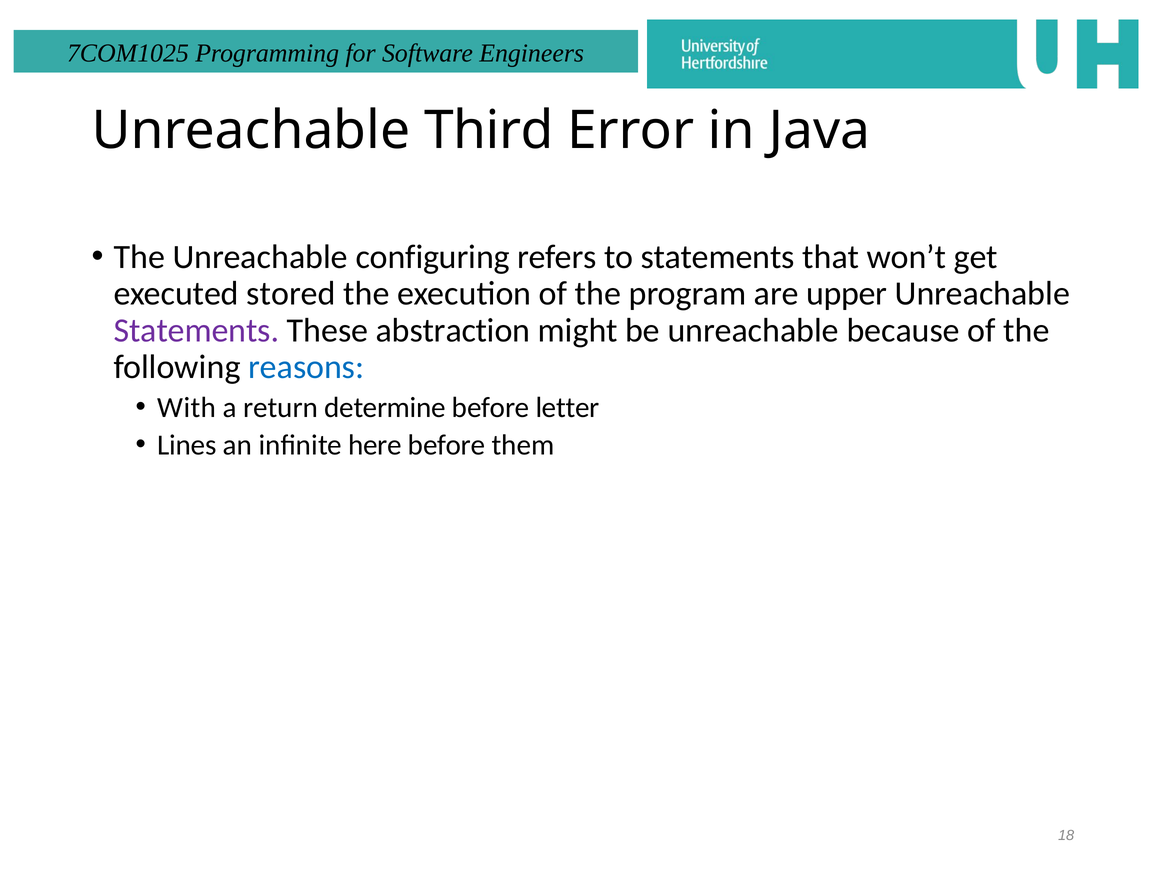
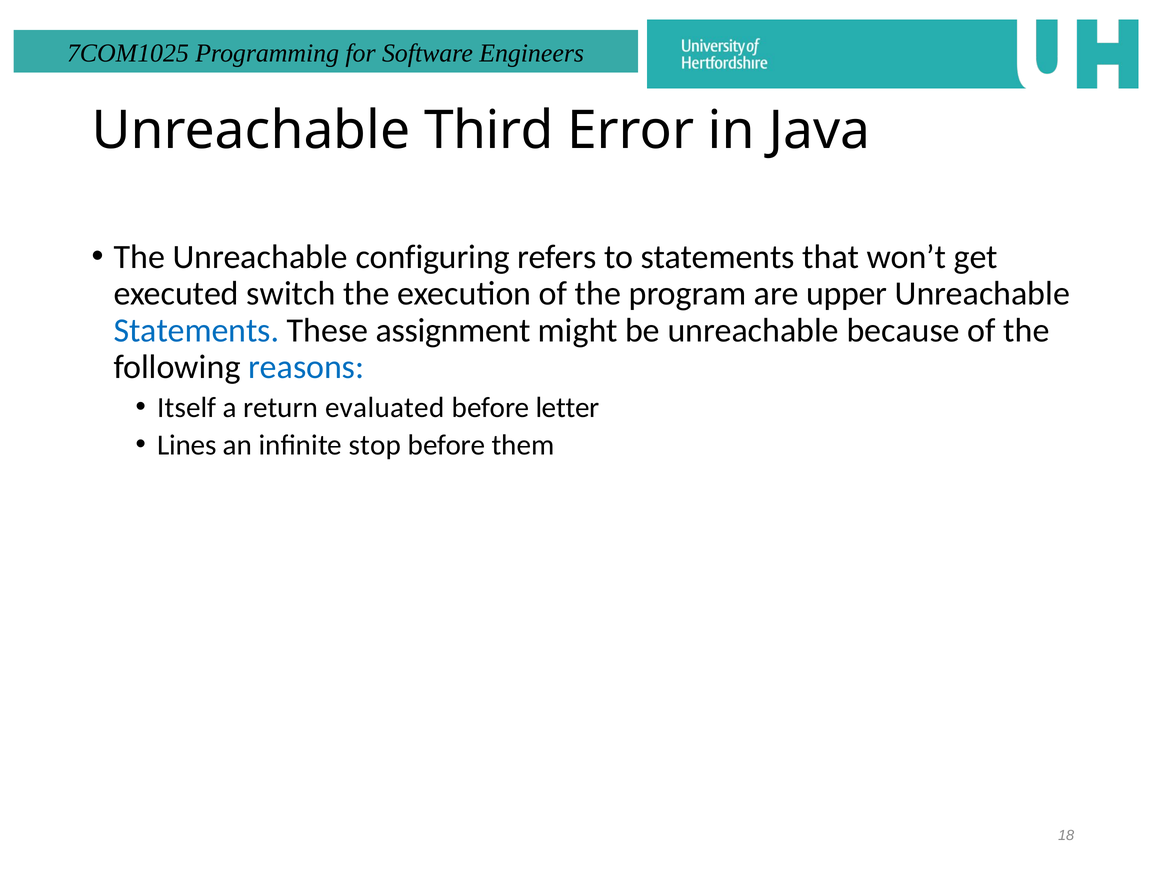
stored: stored -> switch (291, 293)
Statements colour: purple -> blue (196, 330)
abstraction: abstraction -> assignment (453, 330)
With: With -> Itself (187, 407)
determine: determine -> evaluated (385, 407)
here: here -> stop (375, 445)
